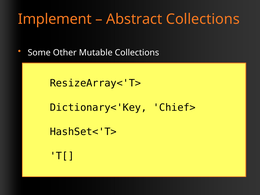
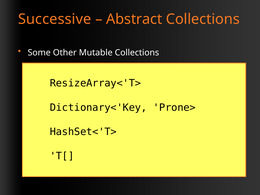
Implement: Implement -> Successive (55, 19)
Chief>: Chief> -> Prone> (174, 107)
